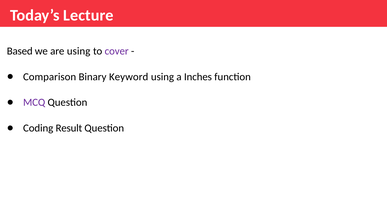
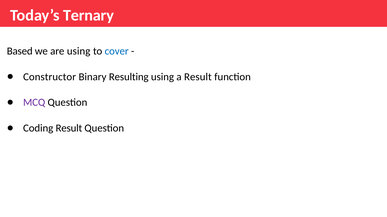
Lecture: Lecture -> Ternary (89, 15)
cover colour: purple -> blue (117, 51)
Comparison: Comparison -> Constructor (50, 77)
Keyword: Keyword -> Resulting (129, 77)
a Inches: Inches -> Result (198, 77)
